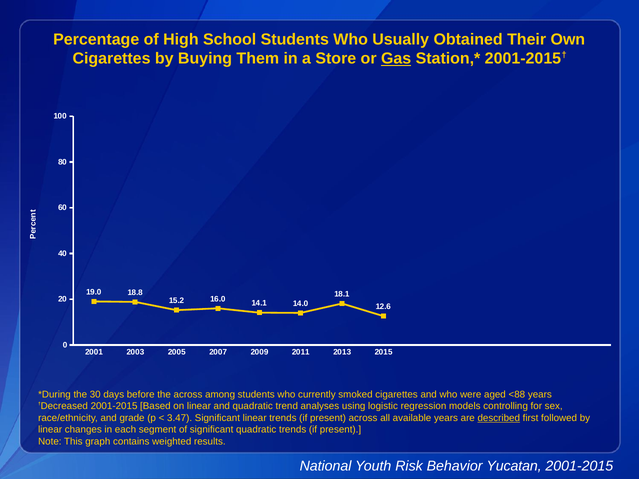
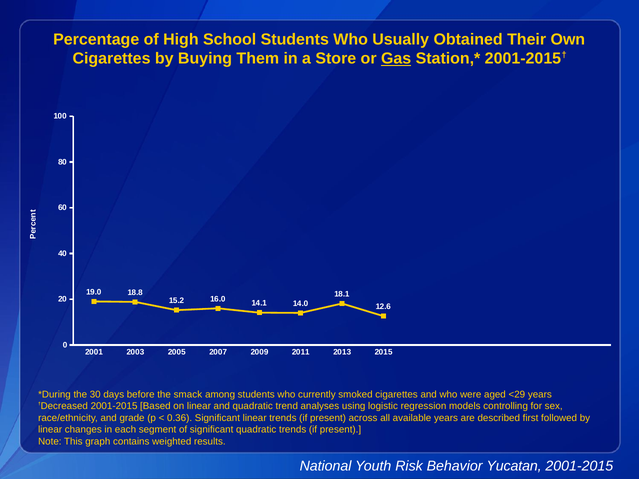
the across: across -> smack (188, 395)
<88: <88 -> <29 (517, 395)
3.47: 3.47 -> 0.36 (180, 418)
described underline: present -> none (499, 418)
